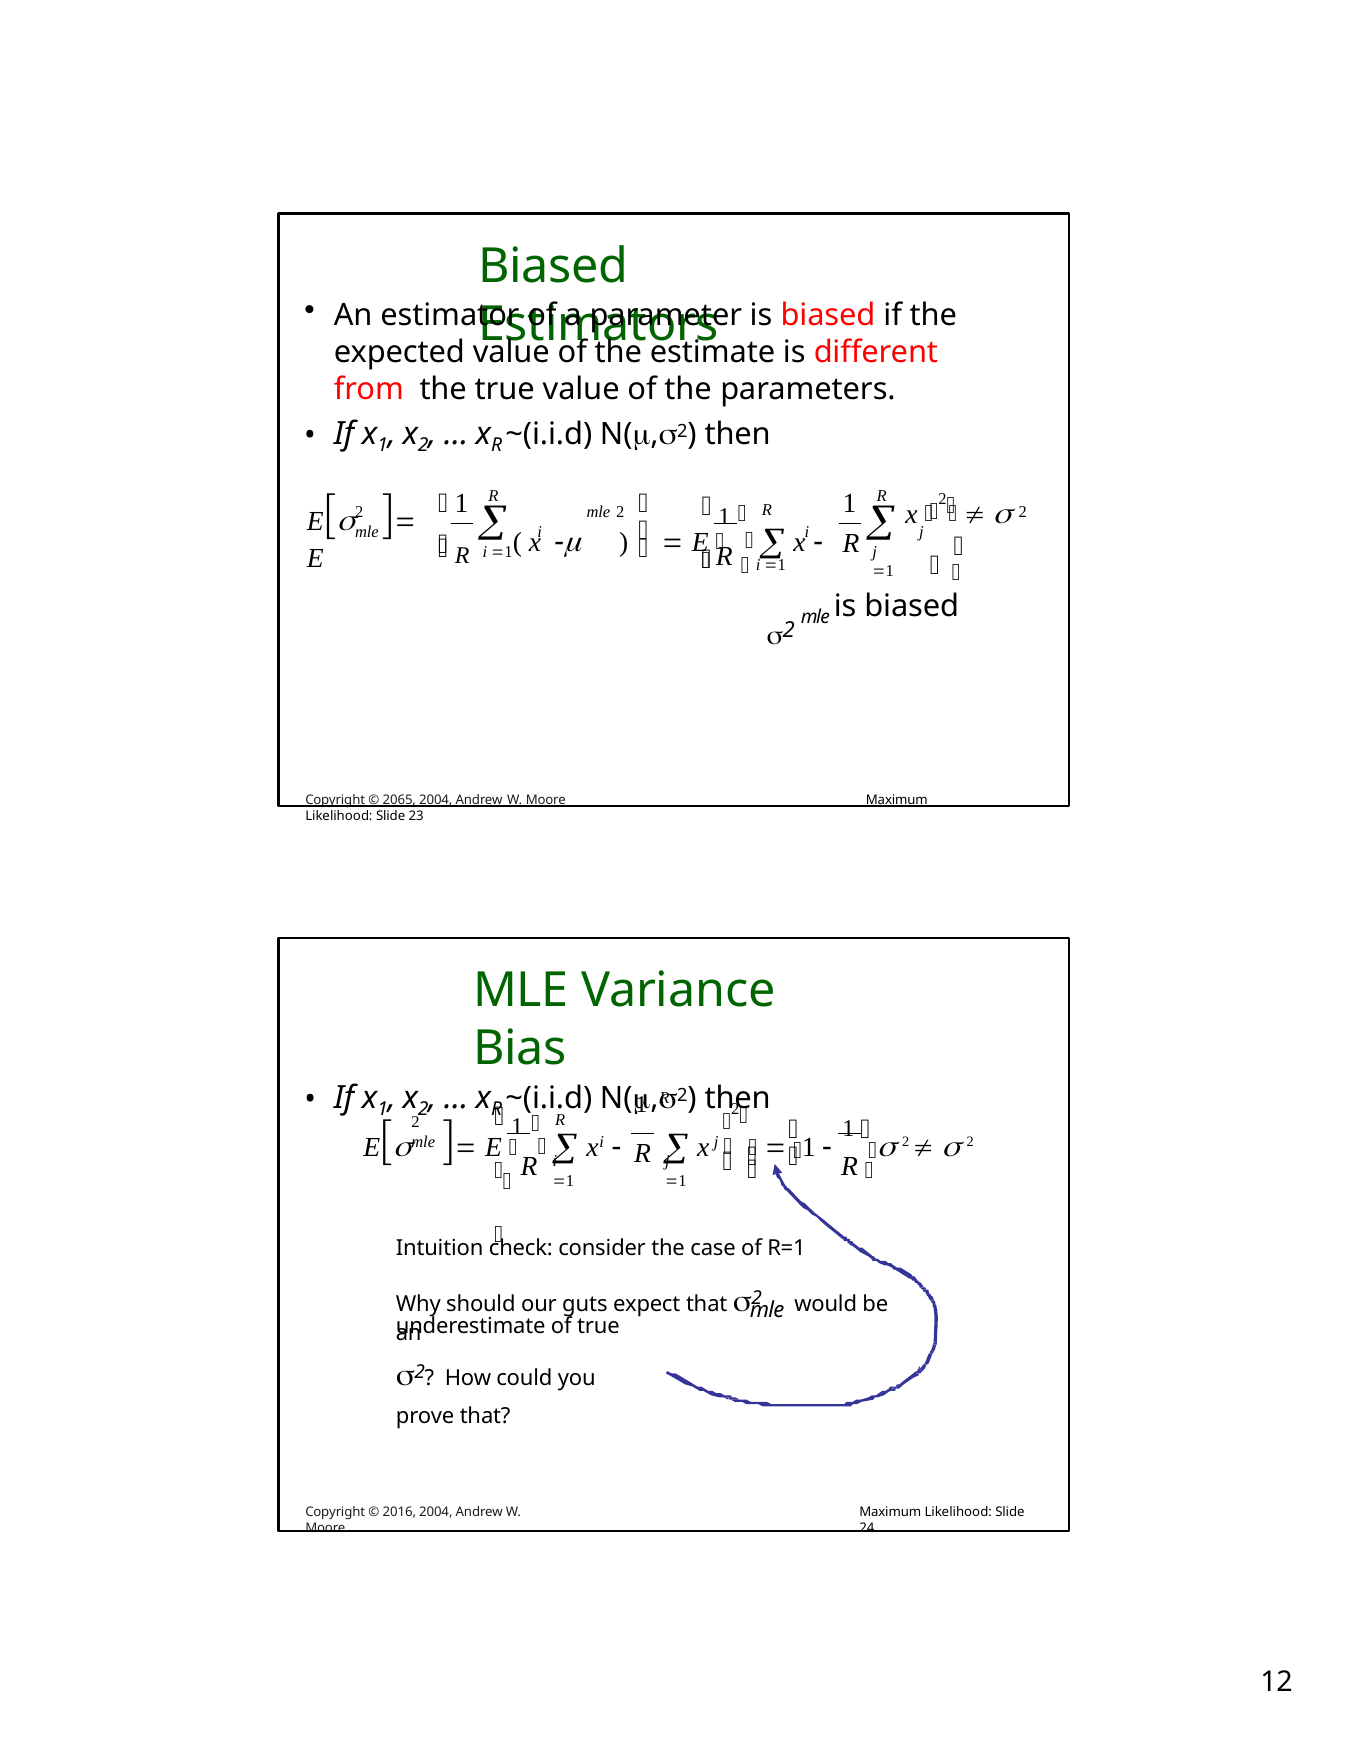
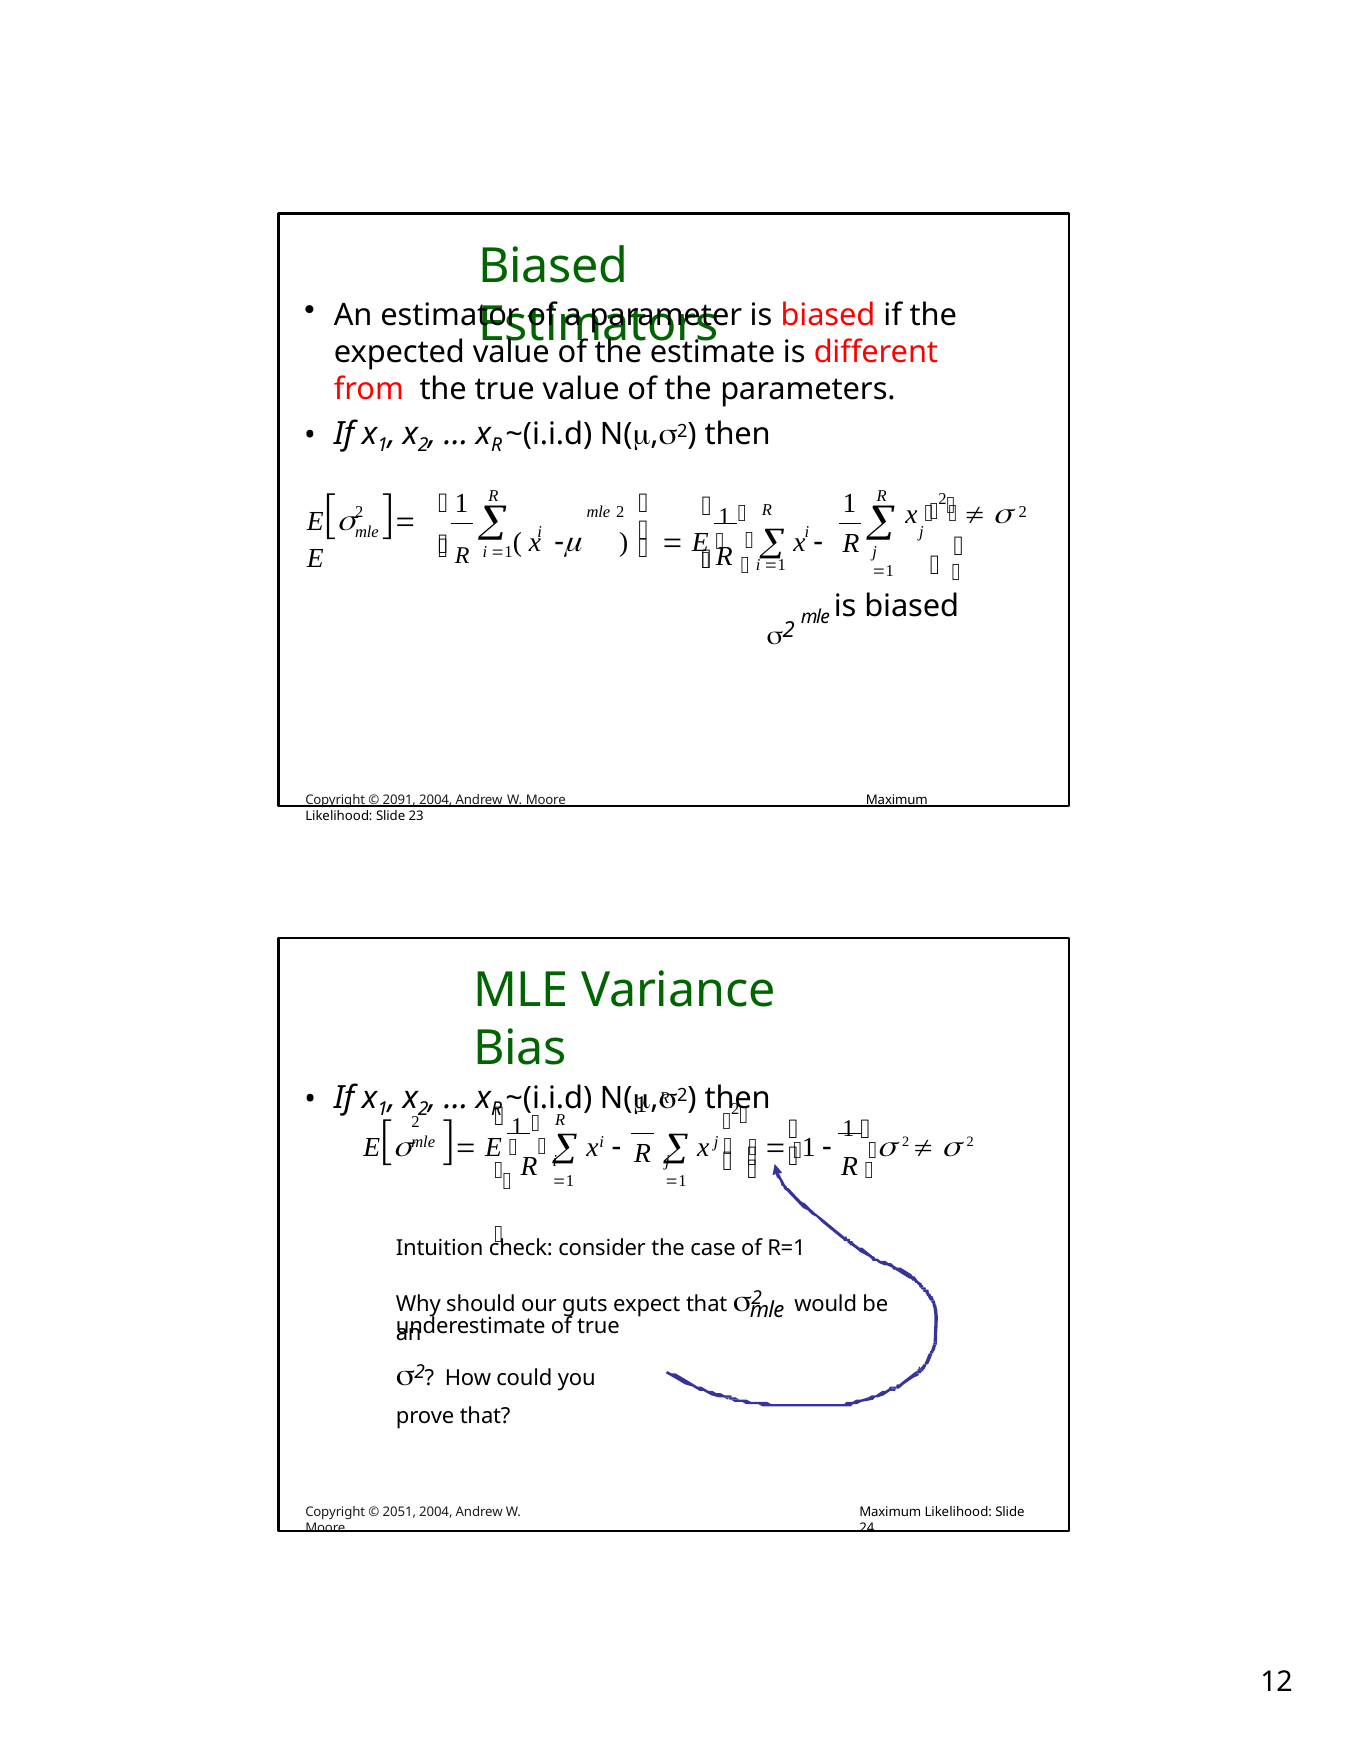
2065: 2065 -> 2091 (399, 800)
2016: 2016 -> 2051 (399, 1512)
